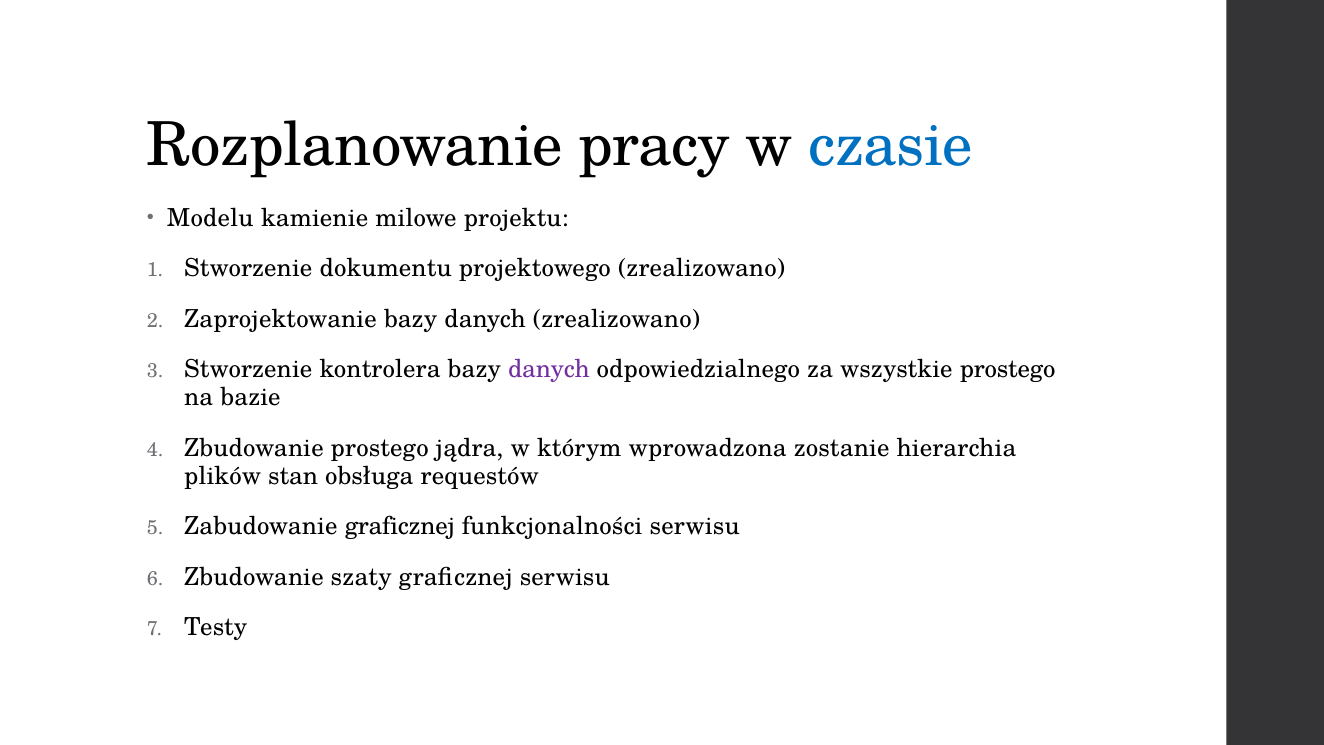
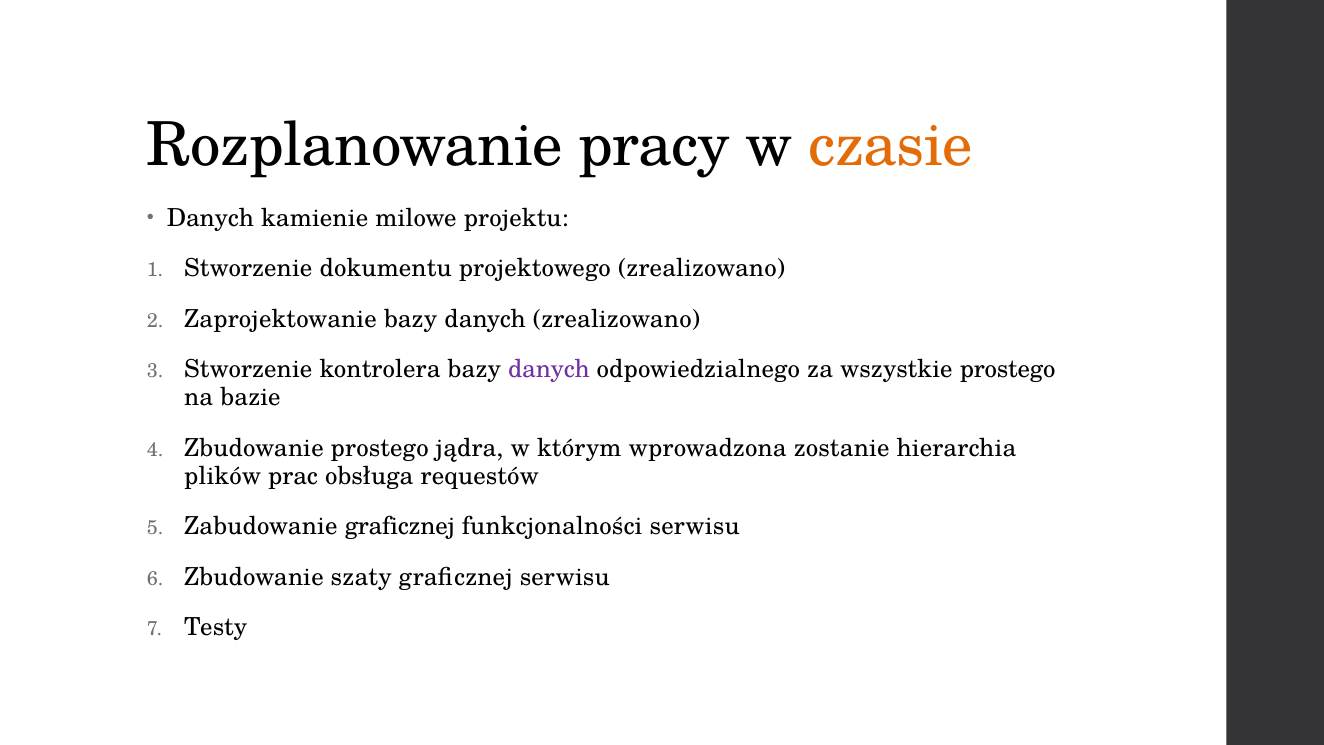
czasie colour: blue -> orange (891, 146)
Modelu: Modelu -> Danych (210, 218)
stan: stan -> prac (293, 476)
